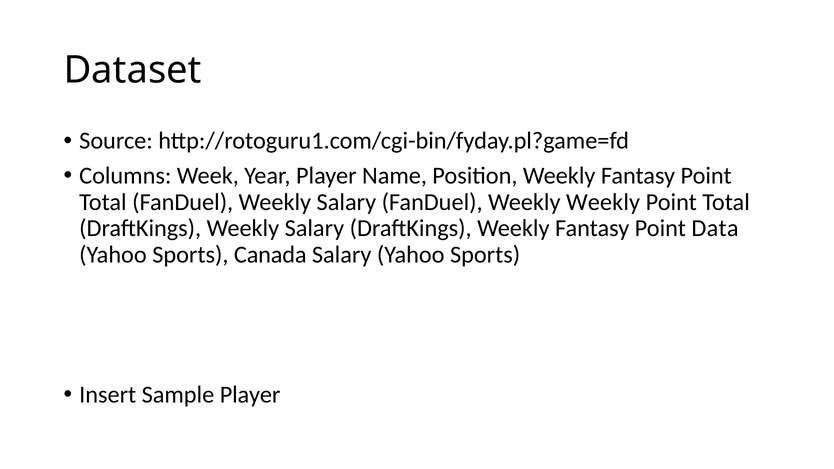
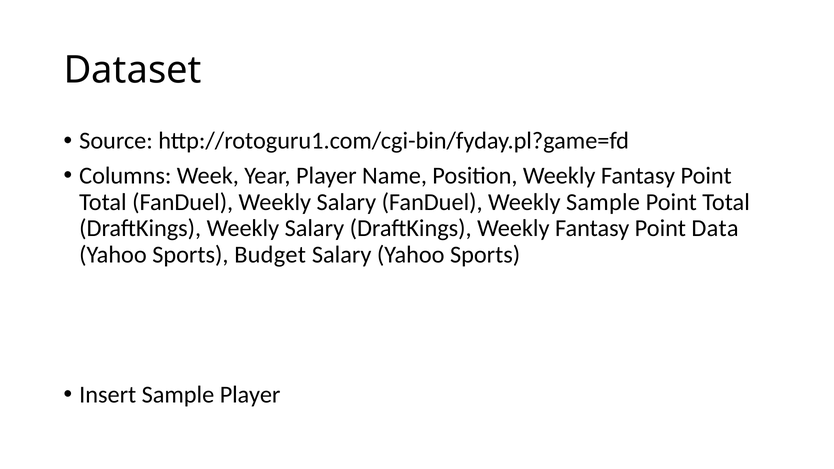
Weekly Weekly: Weekly -> Sample (603, 202)
Canada: Canada -> Budget (270, 255)
